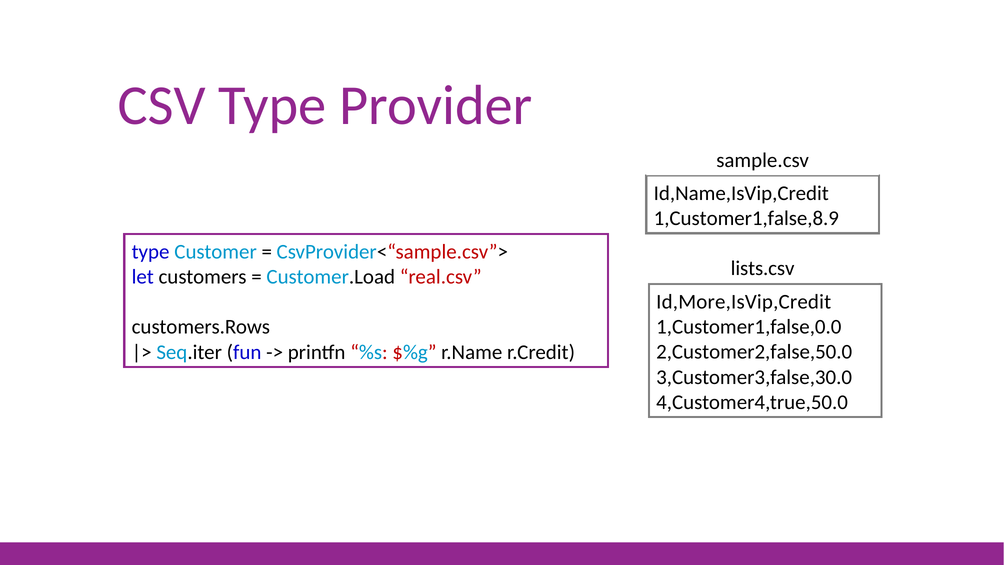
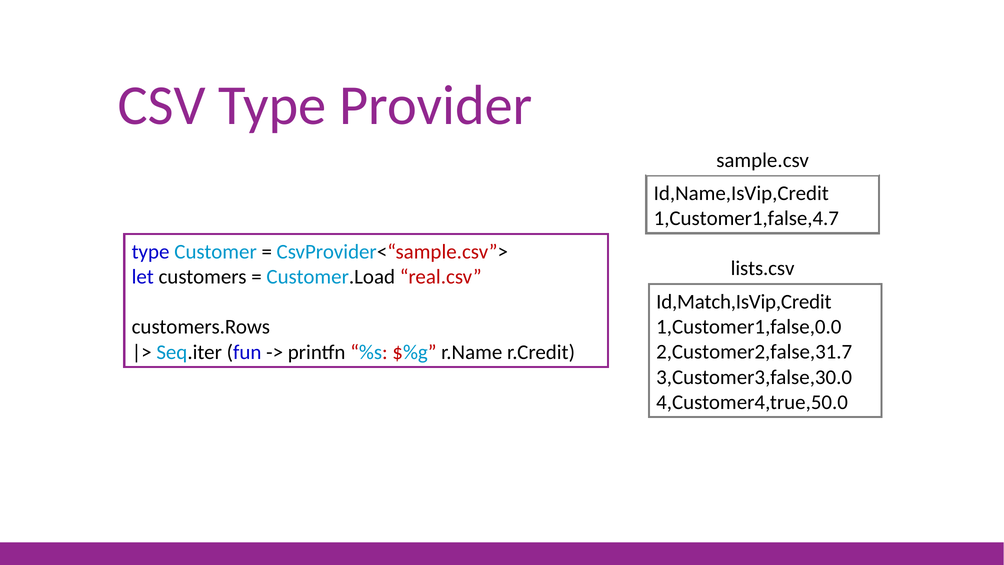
1,Customer1,false,8.9: 1,Customer1,false,8.9 -> 1,Customer1,false,4.7 (746, 218)
Id,More,IsVip,Credit: Id,More,IsVip,Credit -> Id,Match,IsVip,Credit (744, 302)
2,Customer2,false,50.0: 2,Customer2,false,50.0 -> 2,Customer2,false,31.7 (754, 352)
